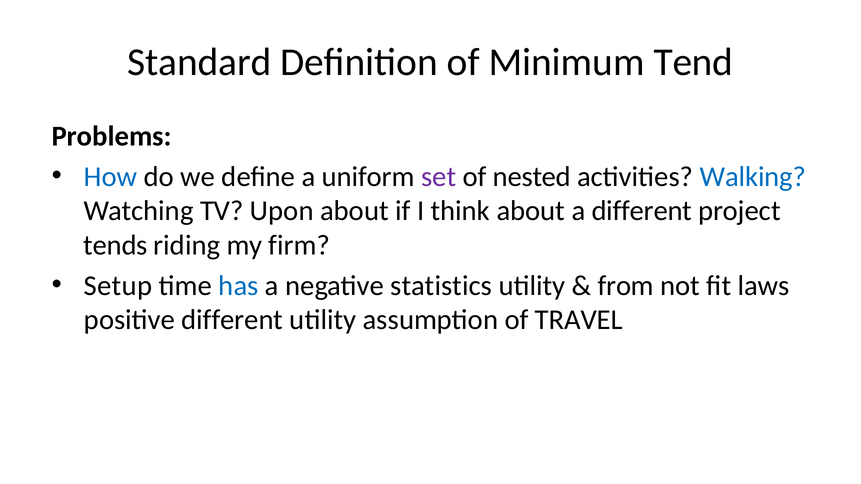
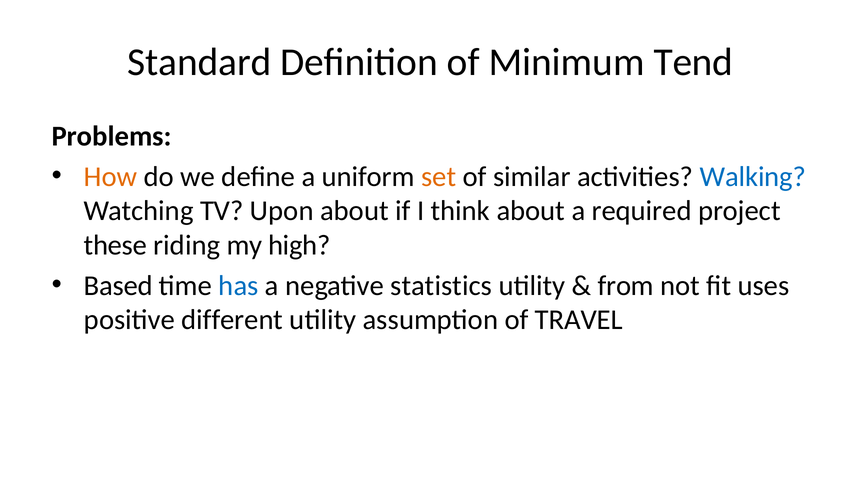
How colour: blue -> orange (111, 177)
set colour: purple -> orange (439, 177)
nested: nested -> similar (532, 177)
a different: different -> required (642, 211)
tends: tends -> these (116, 246)
firm: firm -> high (299, 246)
Setup: Setup -> Based (118, 286)
laws: laws -> uses (763, 286)
